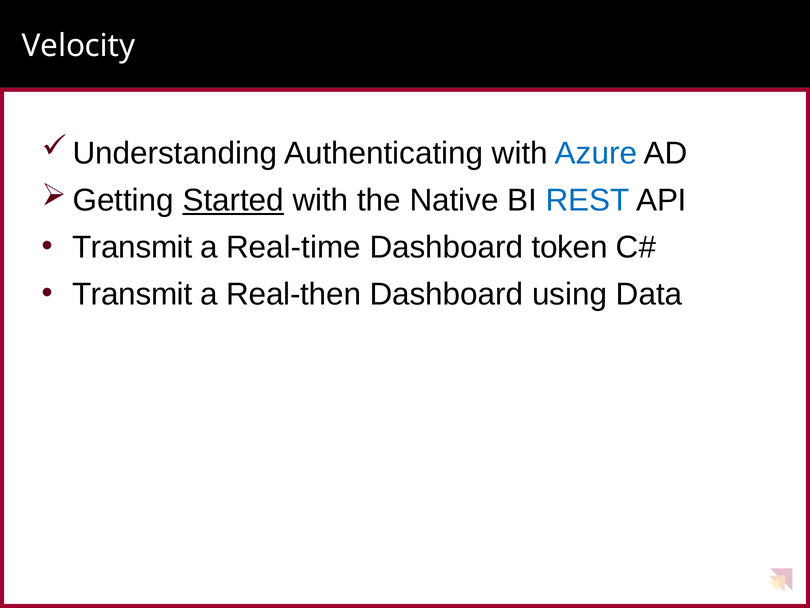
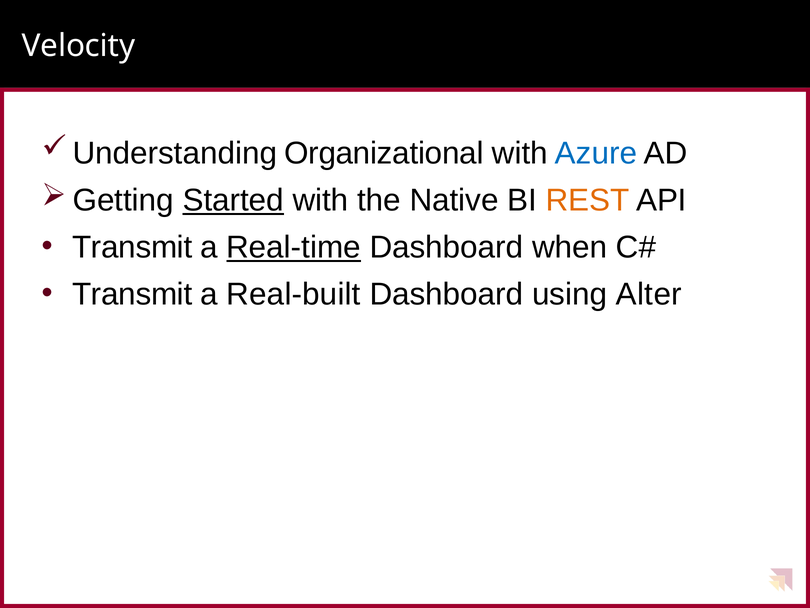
Authenticating: Authenticating -> Organizational (384, 153)
REST colour: blue -> orange (588, 200)
Real-time underline: none -> present (294, 247)
token: token -> when (570, 247)
Real-then: Real-then -> Real-built (293, 294)
Data: Data -> Alter (649, 294)
